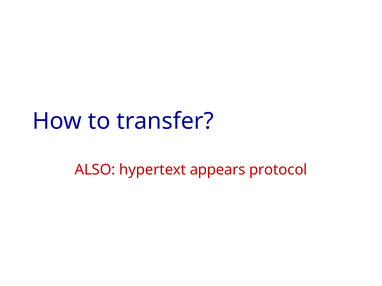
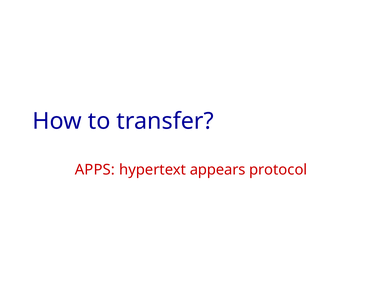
ALSO: ALSO -> APPS (95, 170)
